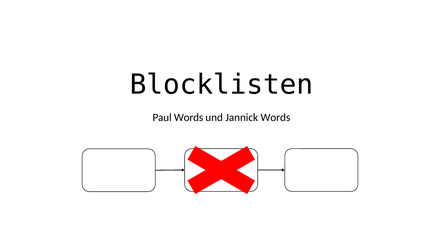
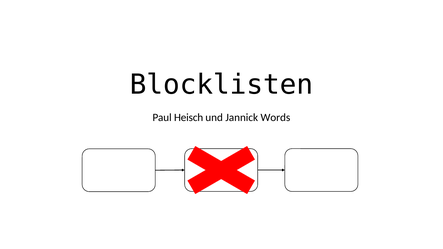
Paul Words: Words -> Heisch (189, 118)
